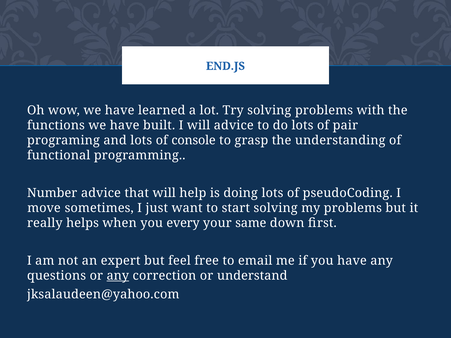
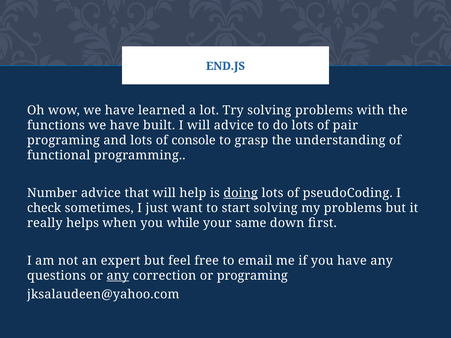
doing underline: none -> present (241, 193)
move: move -> check (44, 208)
every: every -> while (183, 223)
or understand: understand -> programing (252, 276)
